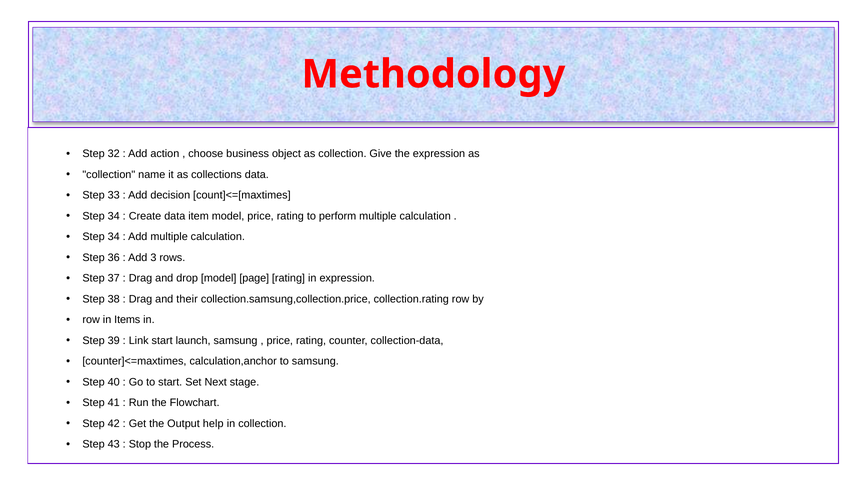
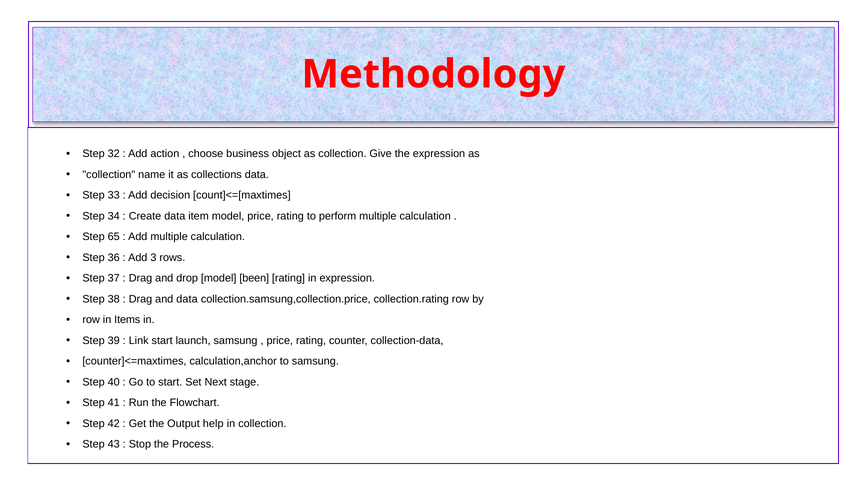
34: 34 -> 65 (114, 237)
page: page -> been (254, 278)
and their: their -> data (187, 299)
